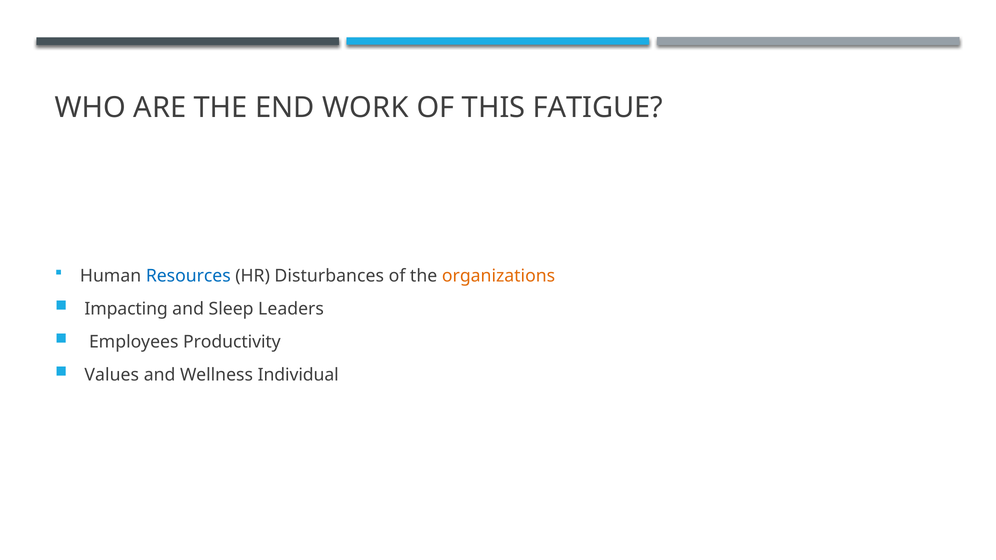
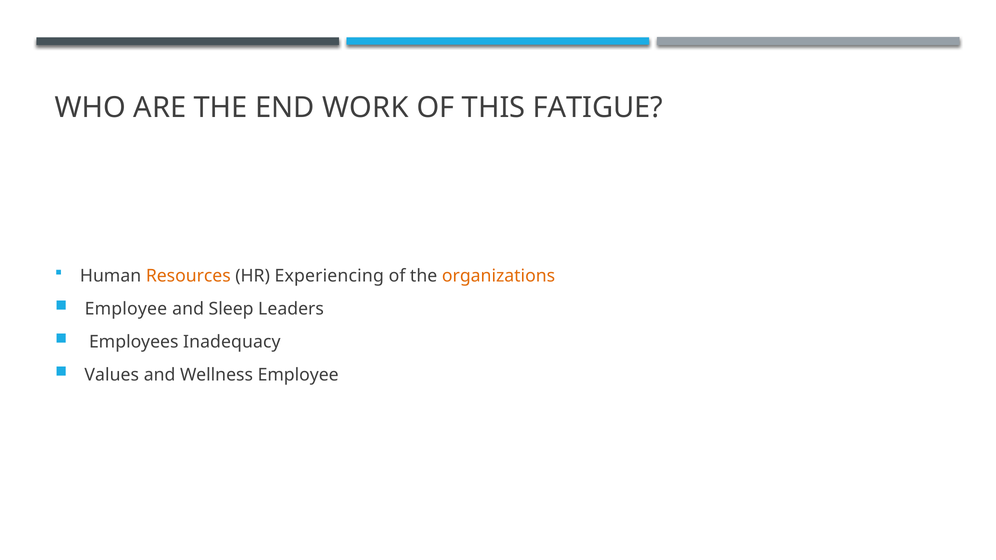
Resources colour: blue -> orange (188, 276)
Disturbances: Disturbances -> Experiencing (329, 276)
Impacting: Impacting -> Employee (126, 309)
Productivity: Productivity -> Inadequacy (232, 342)
Wellness Individual: Individual -> Employee (298, 375)
